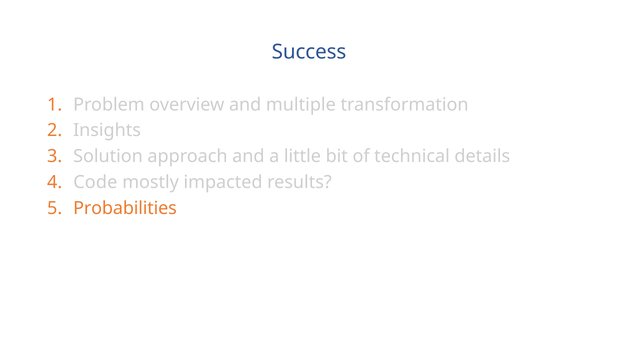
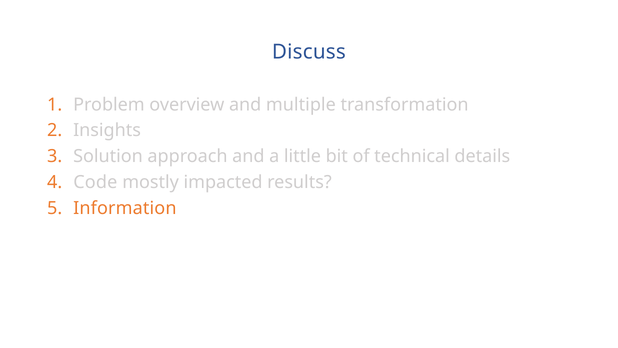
Success: Success -> Discuss (309, 52)
Probabilities: Probabilities -> Information (125, 208)
